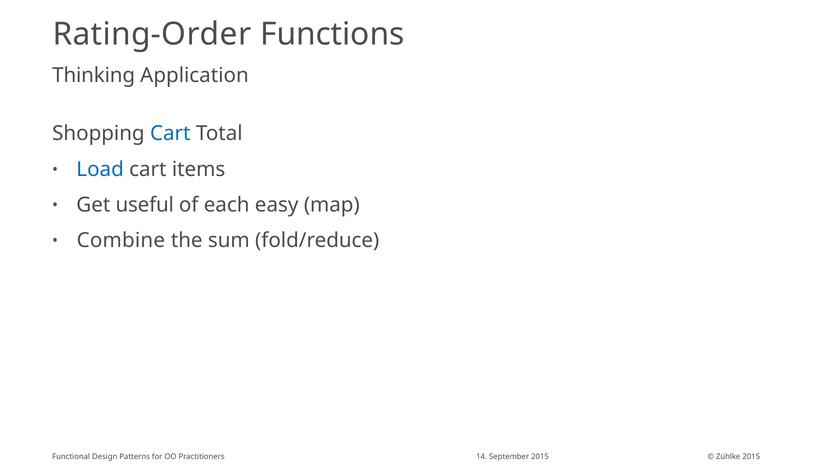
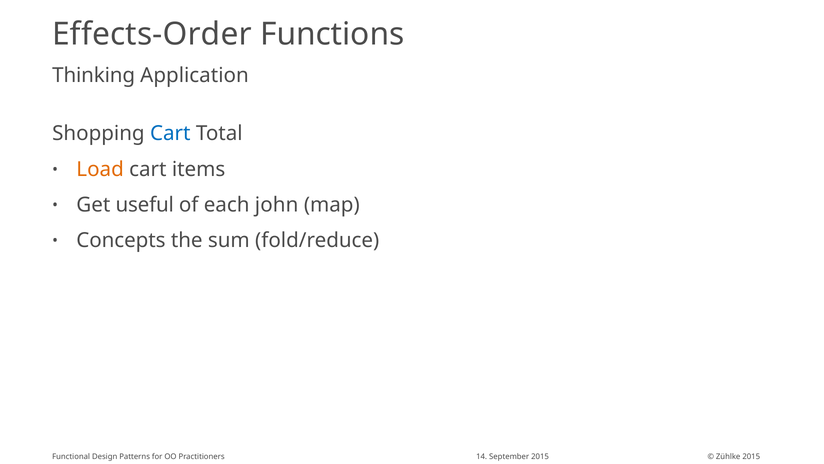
Rating-Order: Rating-Order -> Effects-Order (152, 34)
Load colour: blue -> orange (100, 169)
easy: easy -> john (277, 205)
Combine: Combine -> Concepts (121, 240)
